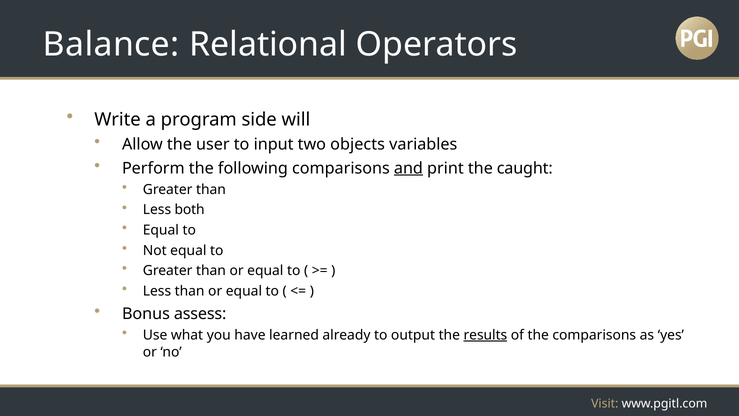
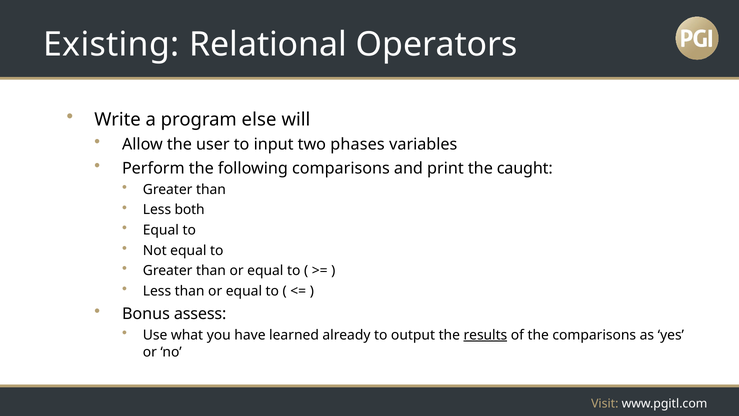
Balance: Balance -> Existing (111, 45)
side: side -> else (259, 120)
objects: objects -> phases (358, 144)
and underline: present -> none (408, 168)
